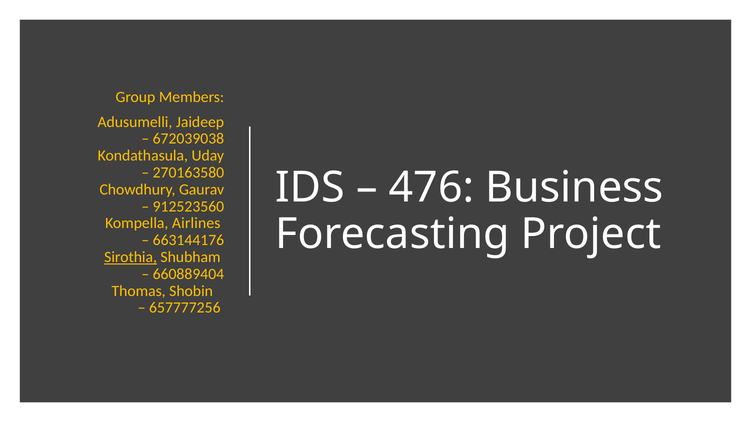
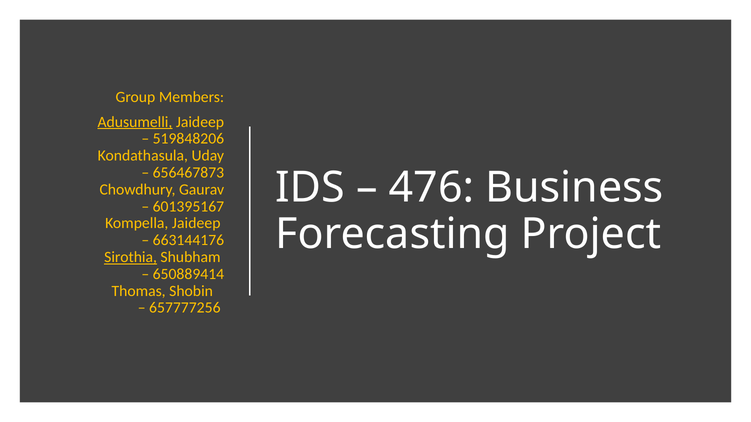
Adusumelli underline: none -> present (135, 122)
672039038: 672039038 -> 519848206 (188, 139)
270163580: 270163580 -> 656467873 (188, 173)
912523560: 912523560 -> 601395167 (188, 207)
Kompella Airlines: Airlines -> Jaideep (196, 224)
660889404: 660889404 -> 650889414 (188, 274)
